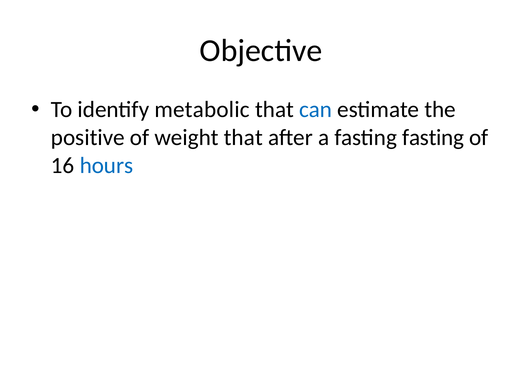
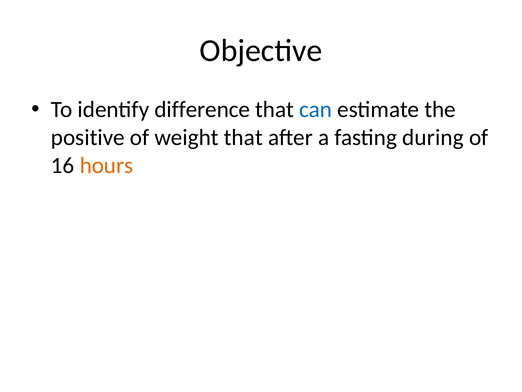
metabolic: metabolic -> difference (202, 110)
fasting fasting: fasting -> during (433, 137)
hours colour: blue -> orange (106, 165)
